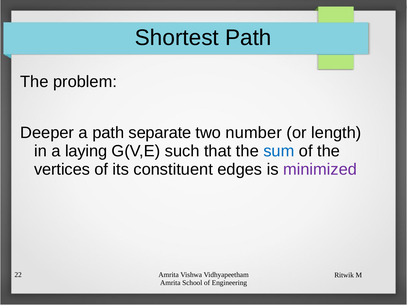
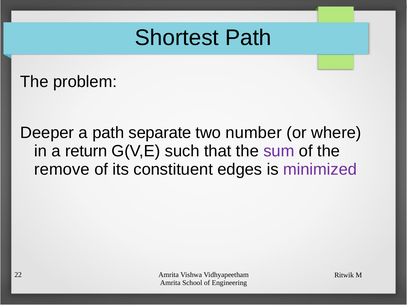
length: length -> where (336, 133)
laying: laying -> return (86, 151)
sum colour: blue -> purple (279, 151)
vertices: vertices -> remove (62, 170)
